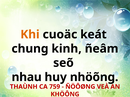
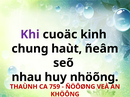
Khi colour: orange -> purple (30, 35)
keát: keát -> kinh (93, 35)
kinh: kinh -> haùt (67, 49)
